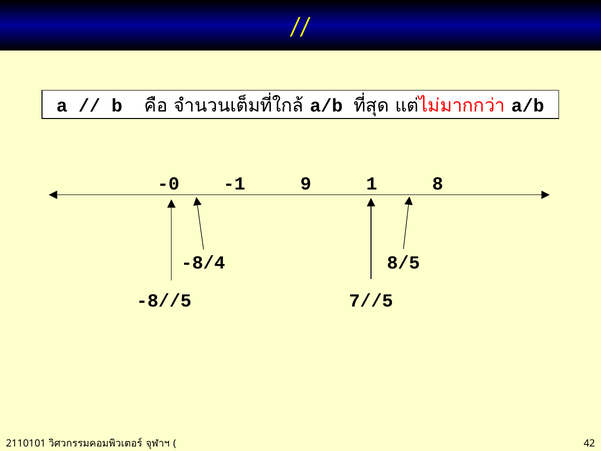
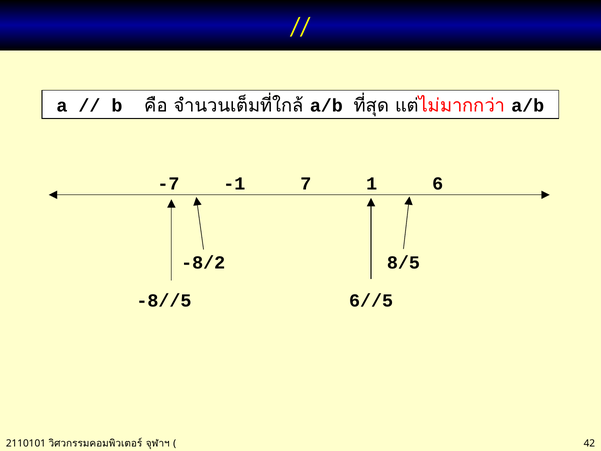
-0: -0 -> -7 (168, 184)
9: 9 -> 7 (306, 184)
8: 8 -> 6 (438, 184)
-8/4: -8/4 -> -8/2 (203, 263)
7//5: 7//5 -> 6//5 (371, 300)
